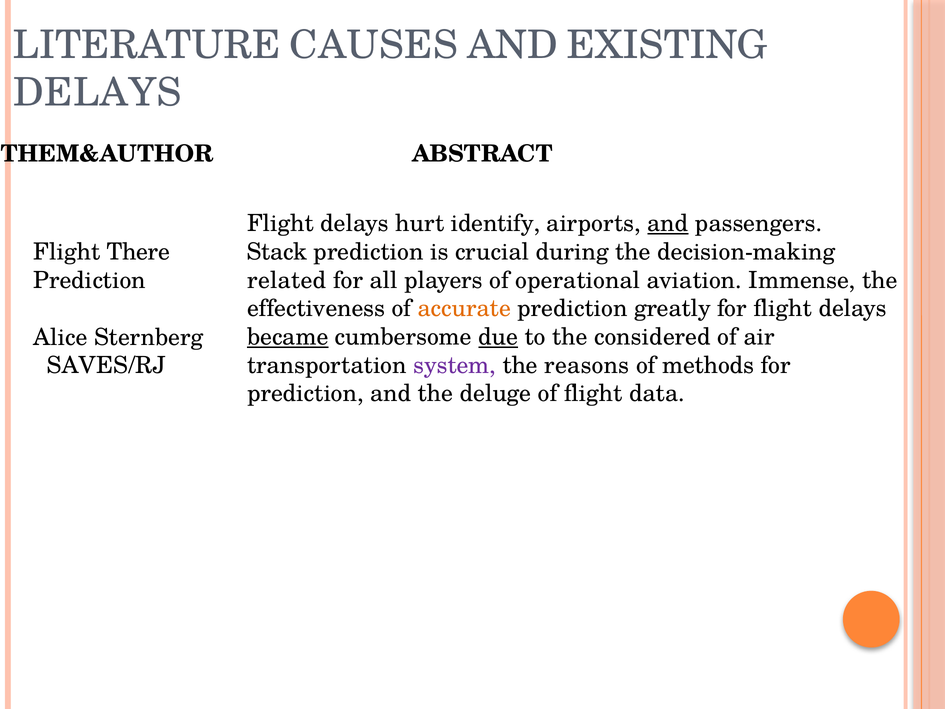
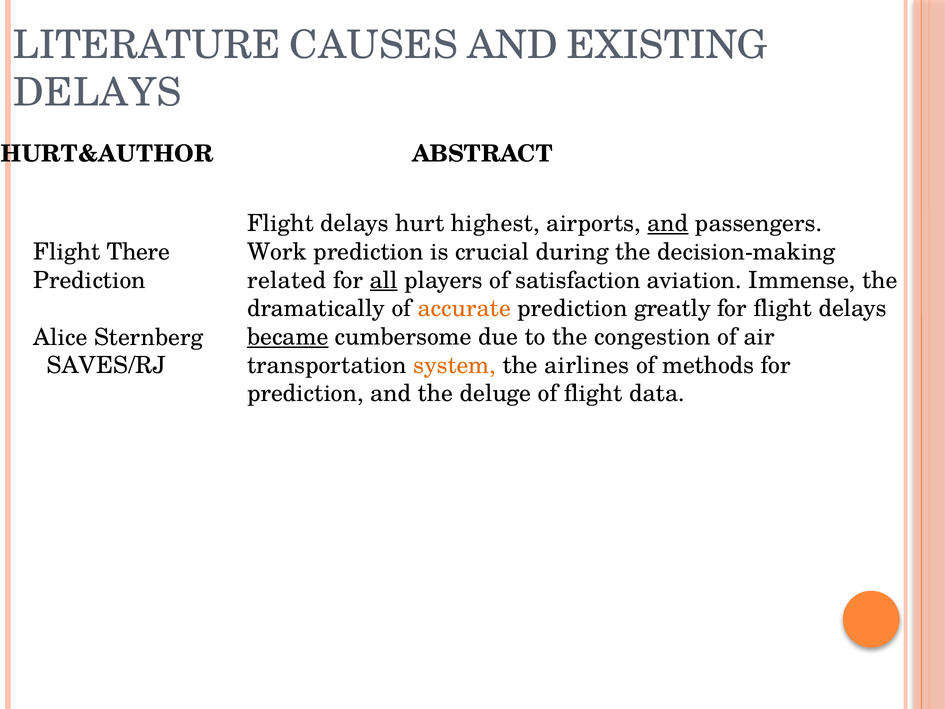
THEM&AUTHOR: THEM&AUTHOR -> HURT&AUTHOR (107, 154)
identify: identify -> highest (495, 223)
Stack: Stack -> Work (277, 252)
all underline: none -> present (384, 280)
operational: operational -> satisfaction (578, 280)
effectiveness: effectiveness -> dramatically (316, 308)
due underline: present -> none (498, 337)
considered: considered -> congestion (652, 337)
system colour: purple -> orange (455, 365)
reasons: reasons -> airlines (587, 365)
